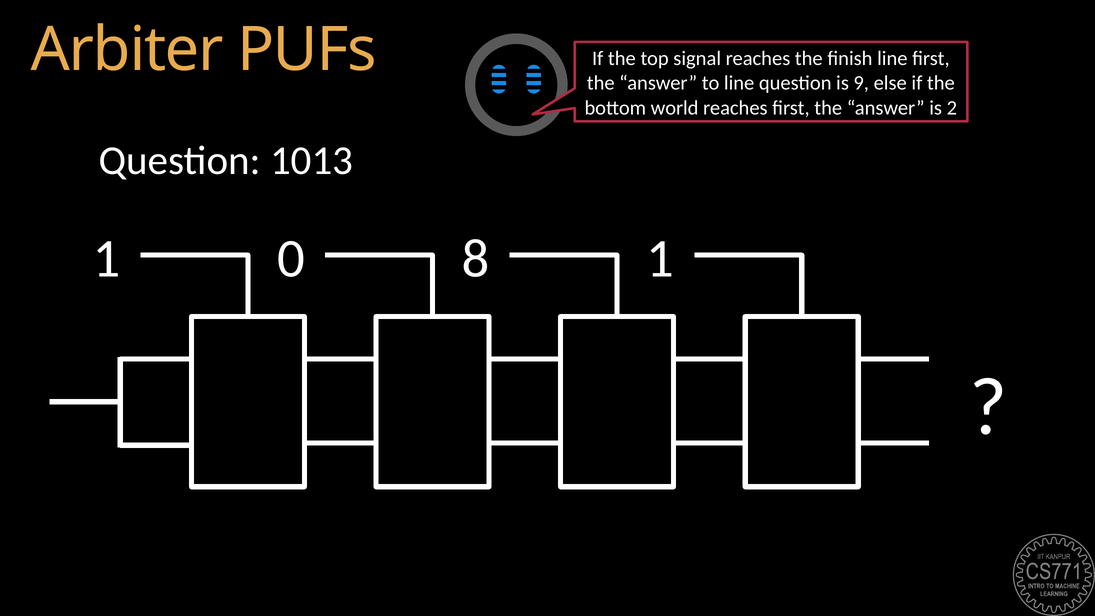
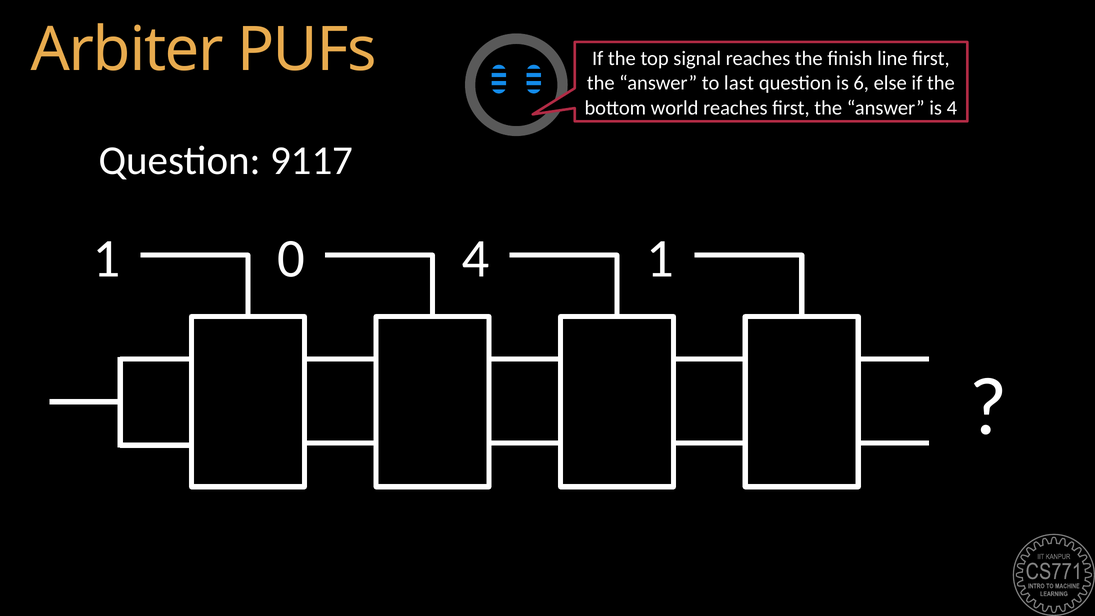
to line: line -> last (739, 83)
9: 9 -> 6 (861, 83)
is 2: 2 -> 4 (952, 108)
1013: 1013 -> 9117 (312, 161)
0 8: 8 -> 4 (476, 259)
